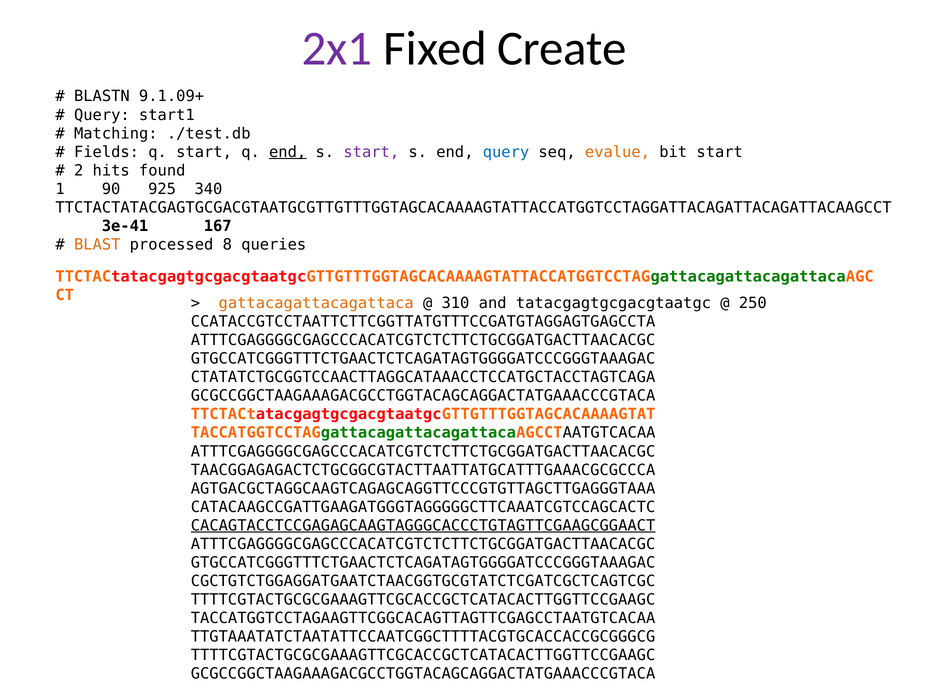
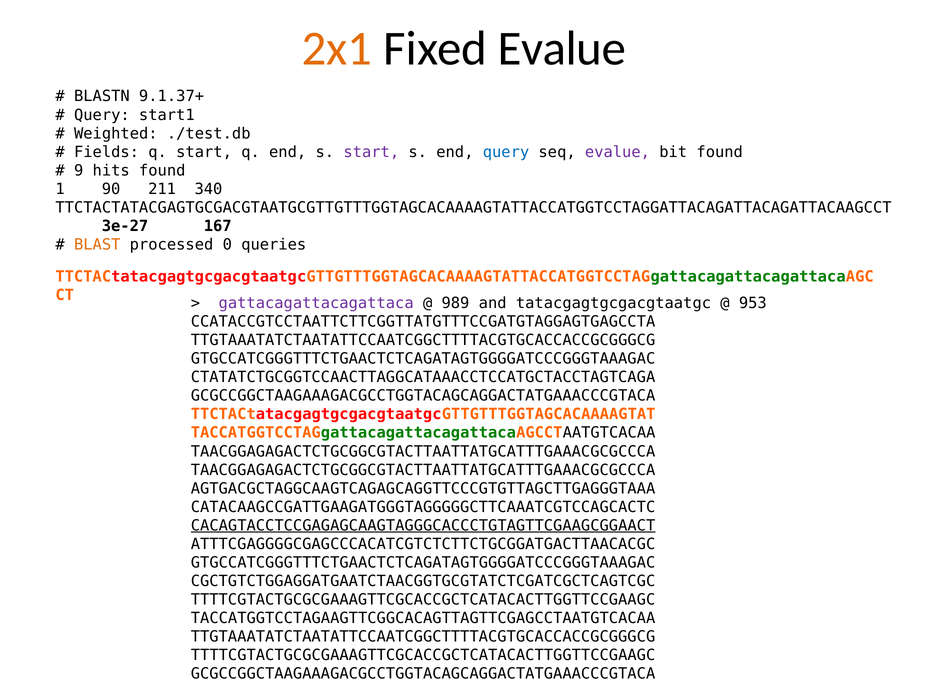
2x1 colour: purple -> orange (337, 48)
Fixed Create: Create -> Evalue (562, 48)
9.1.09+: 9.1.09+ -> 9.1.37+ (172, 96)
Matching: Matching -> Weighted (116, 134)
end underline: present -> none (288, 152)
evalue colour: orange -> purple (617, 152)
bit start: start -> found (720, 152)
2: 2 -> 9 (79, 171)
925: 925 -> 211 (162, 189)
3e-41: 3e-41 -> 3e-27 (125, 226)
8: 8 -> 0 (227, 245)
gattacagattacagattaca colour: orange -> purple (316, 303)
310: 310 -> 989 (455, 303)
250: 250 -> 953 (753, 303)
ATTTCGAGGGGCGAGCCCACATCGTCTCTTCTGCGGATGACTTAACACGC: ATTTCGAGGGGCGAGCCCACATCGTCTCTTCTGCGGATGACTTAACACGC -> TTGTAAATATCTAATATTCCAATCGGCTTTTACGTGCACCACCGCGGGCG (423, 340)
ATTTCGAGGGGCGAGCCCACATCGTCTCTTCTGCGGATGACTTAACACGC: ATTTCGAGGGGCGAGCCCACATCGTCTCTTCTGCGGATGACTTAACACGC -> TAACGGAGAGACTCTGCGGCGTACTTAATTATGCATTTGAAACGCGCCCA (423, 452)
